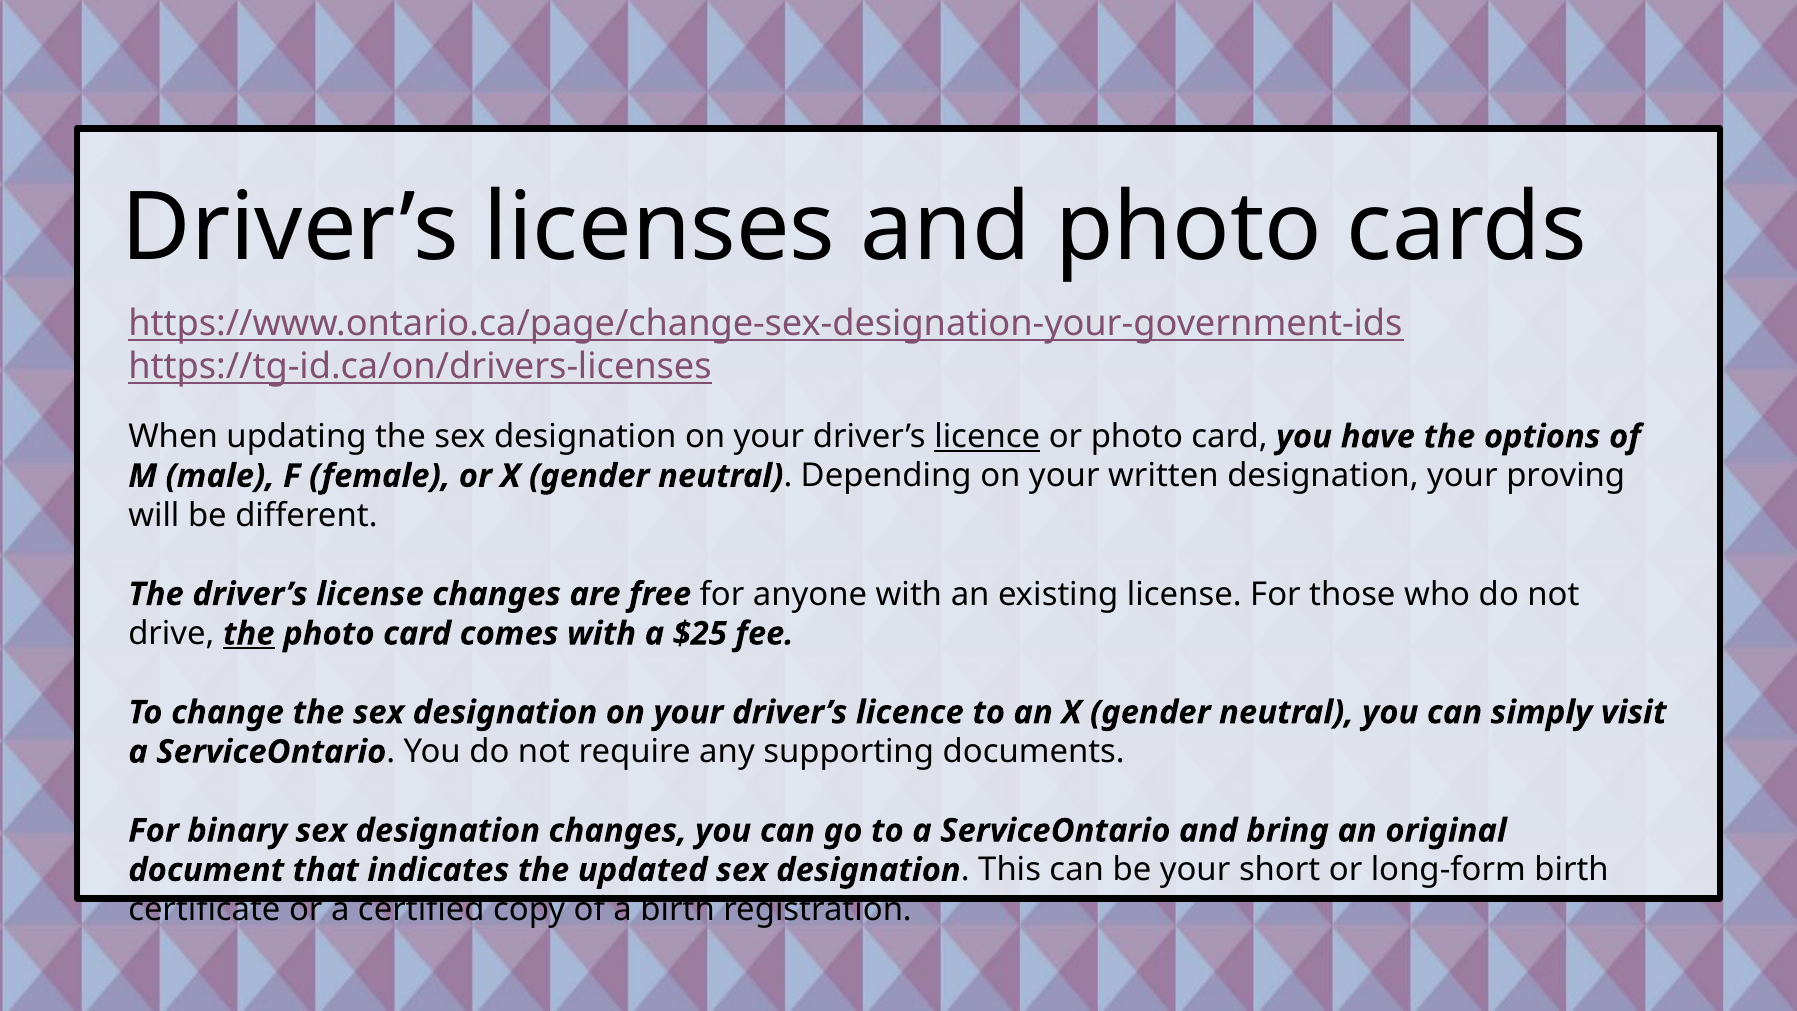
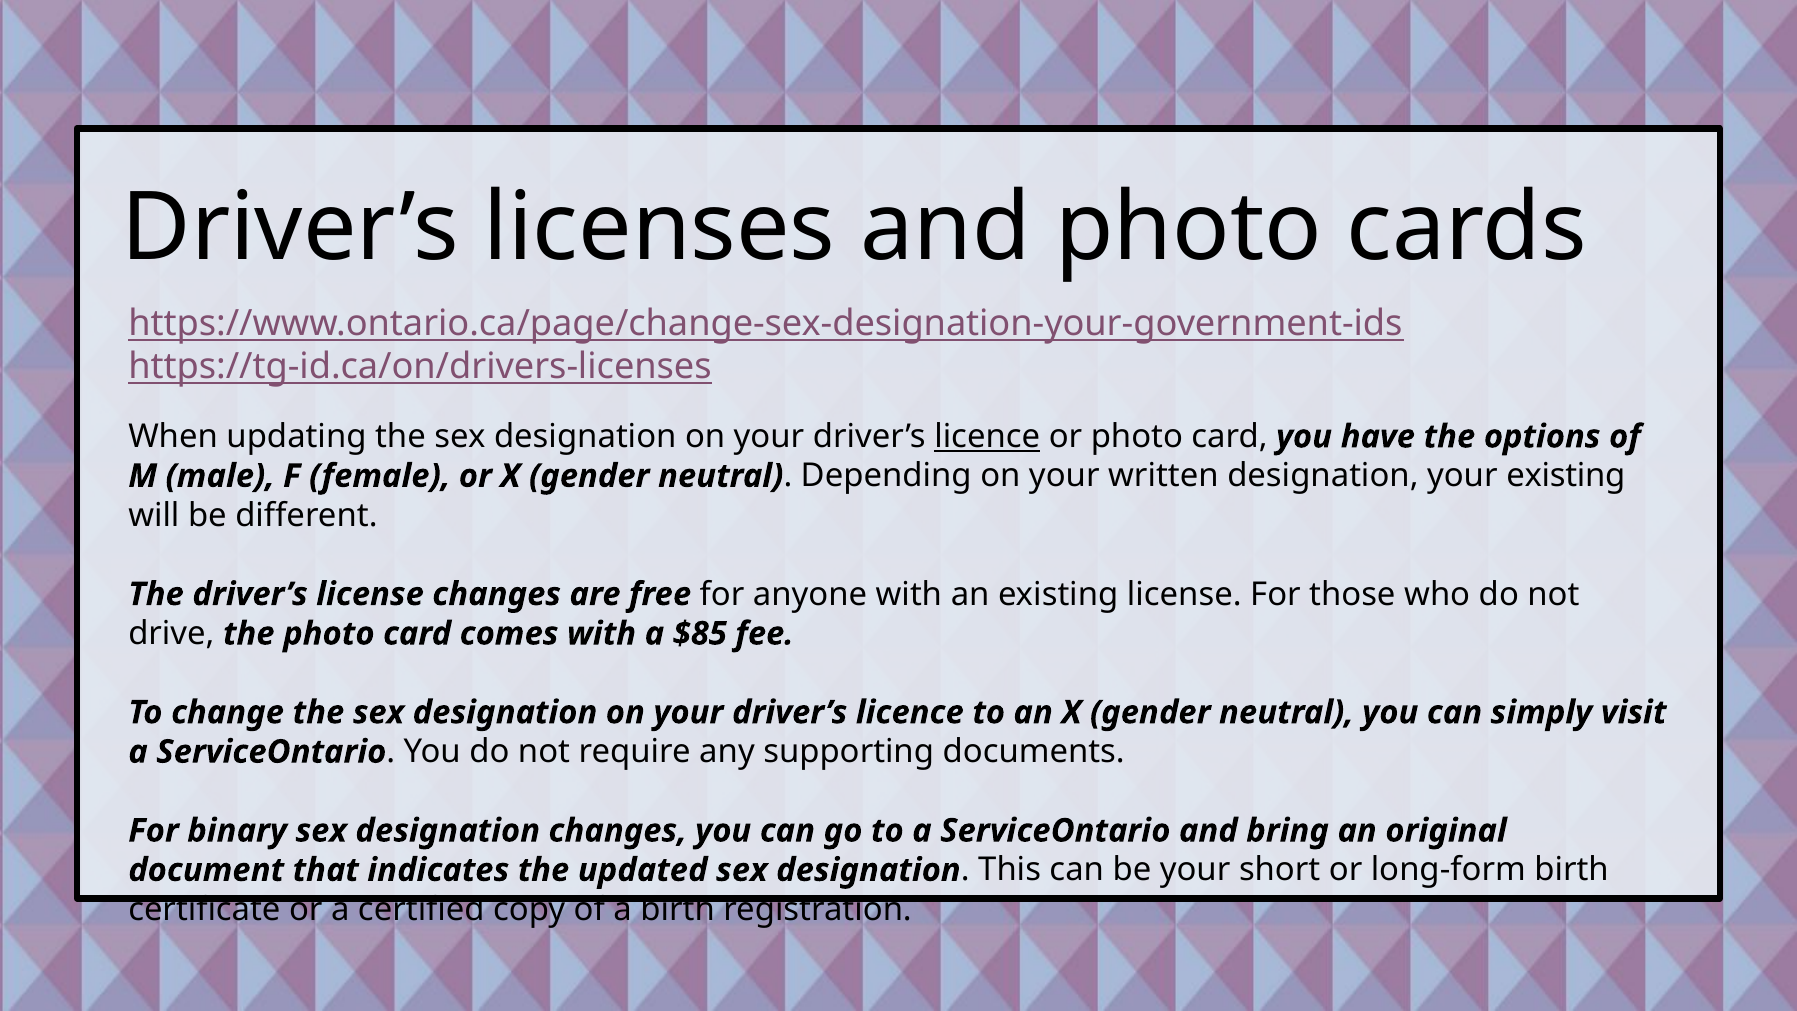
your proving: proving -> existing (1566, 476)
the underline: present -> none (249, 634)
$25: $25 -> $85 (700, 634)
